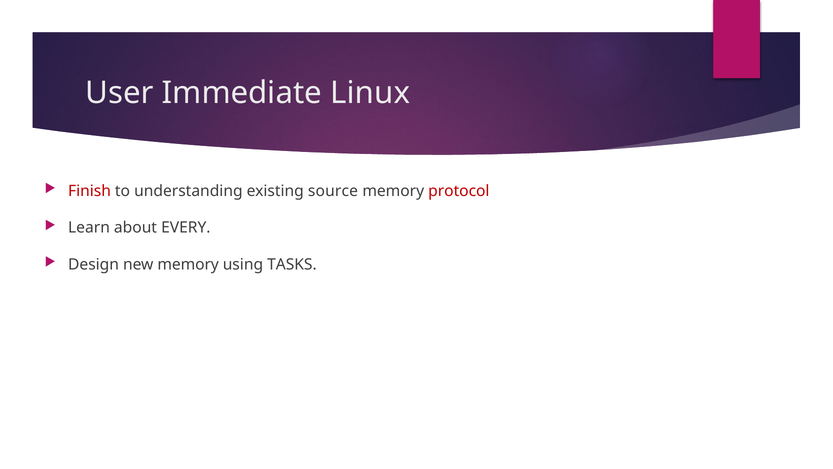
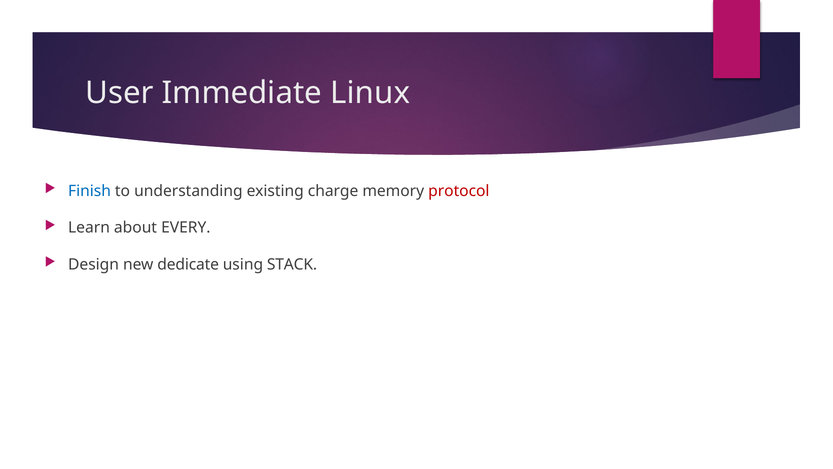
Finish colour: red -> blue (90, 191)
source: source -> charge (333, 191)
new memory: memory -> dedicate (188, 264)
TASKS: TASKS -> STACK (292, 264)
